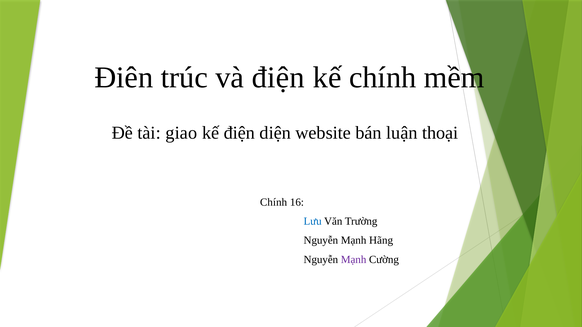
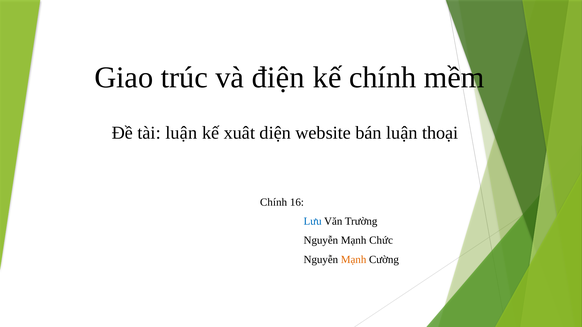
Điên: Điên -> Giao (124, 78)
tài giao: giao -> luận (181, 133)
kế điện: điện -> xuât (239, 133)
Hãng: Hãng -> Chức (381, 241)
Mạnh colour: purple -> orange (354, 260)
